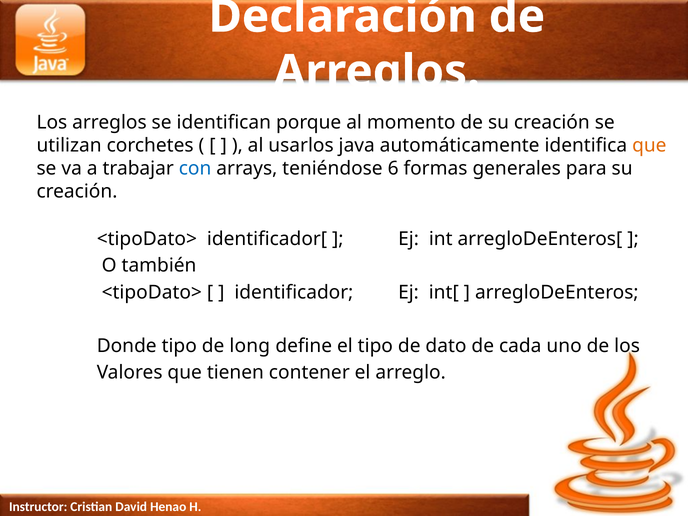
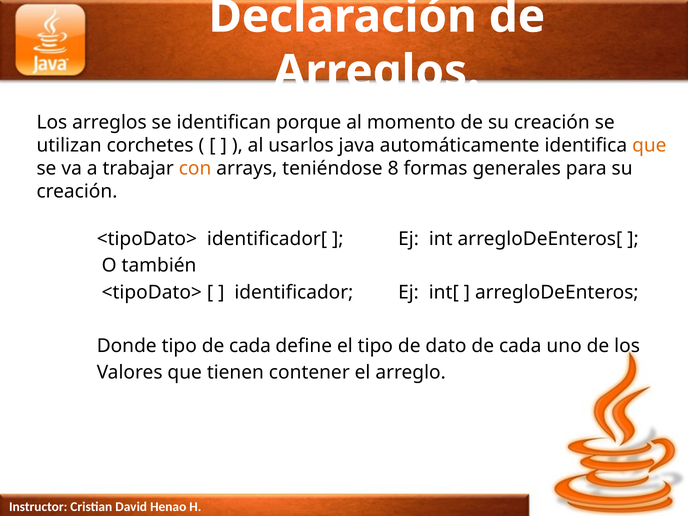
con colour: blue -> orange (195, 168)
6: 6 -> 8 (393, 168)
tipo de long: long -> cada (250, 346)
